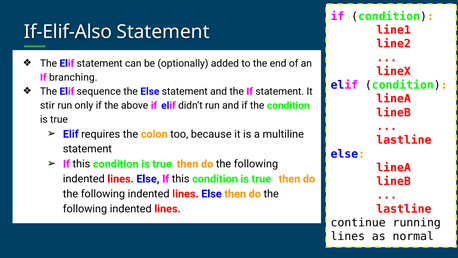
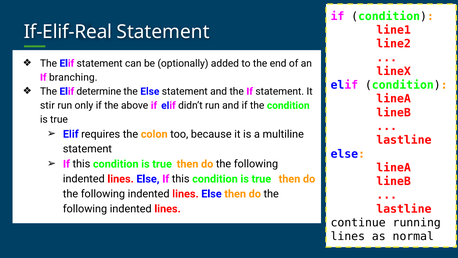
If-Elif-Also: If-Elif-Also -> If-Elif-Real (68, 32)
sequence: sequence -> determine (99, 91)
